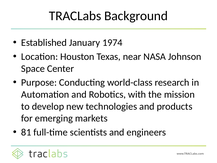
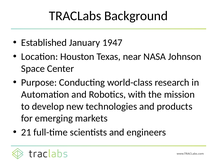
1974: 1974 -> 1947 (112, 43)
81: 81 -> 21 (26, 132)
